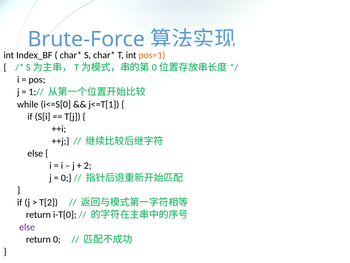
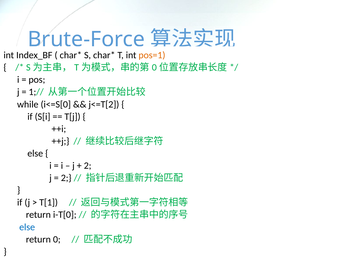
j<=T[1: j<=T[1 -> j<=T[2 (104, 104)
0: 0 -> 2 (66, 178)
T[2: T[2 -> T[1 (49, 202)
else colour: purple -> blue (27, 227)
